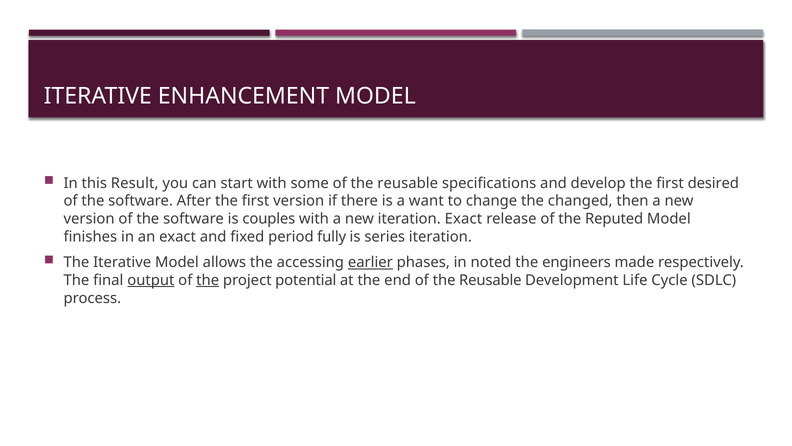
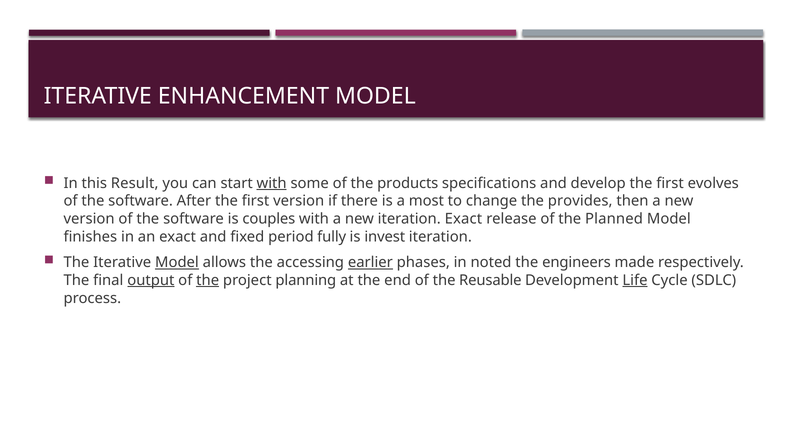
with underline: none -> present (272, 183)
some of the reusable: reusable -> products (408, 183)
desired: desired -> evolves (713, 183)
want: want -> most (426, 201)
changed: changed -> provides (580, 201)
Reputed: Reputed -> Planned (614, 219)
series: series -> invest (385, 236)
Model underline: none -> present (177, 262)
potential: potential -> planning (306, 280)
Life underline: none -> present (635, 280)
